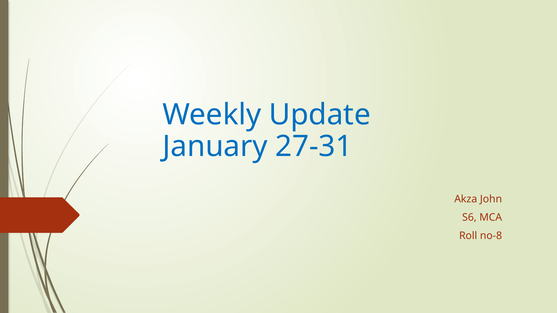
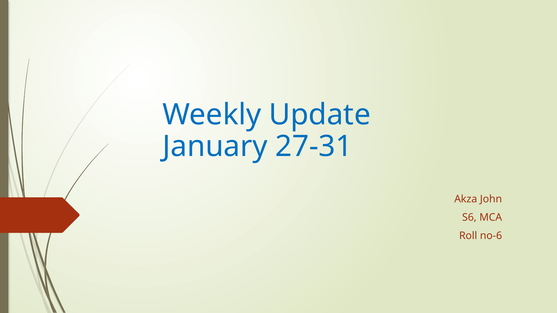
no-8: no-8 -> no-6 (491, 236)
